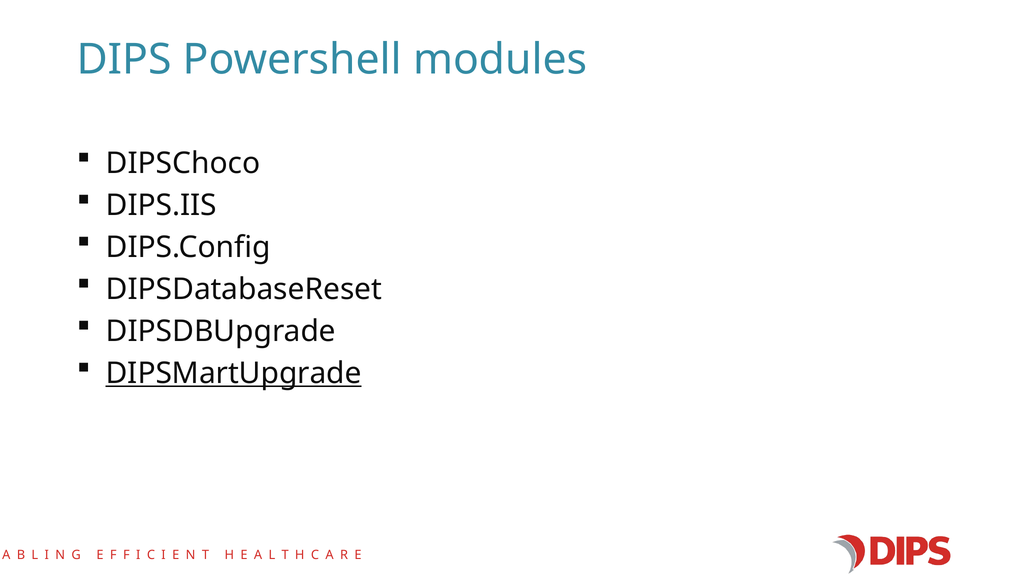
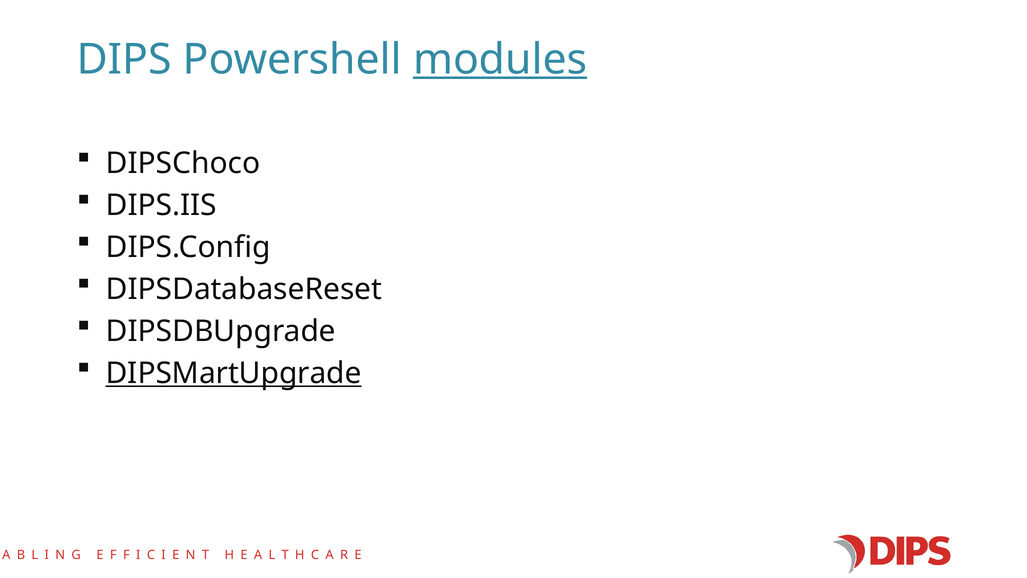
modules underline: none -> present (500, 59)
